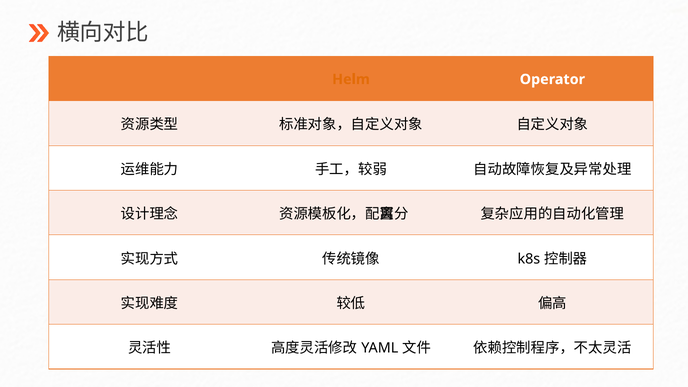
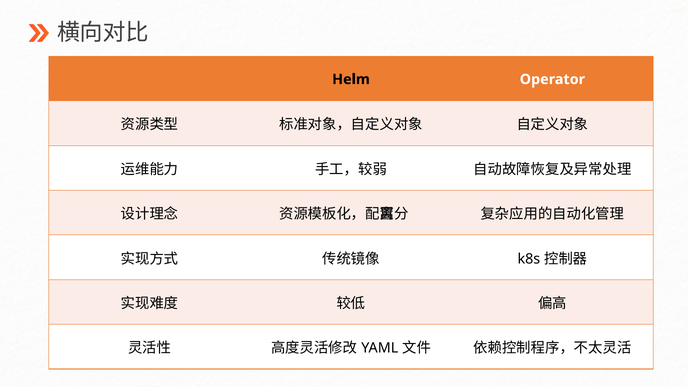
Helm colour: orange -> black (351, 79)
